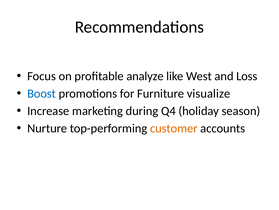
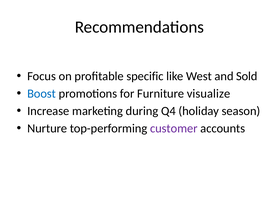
analyze: analyze -> specific (145, 76)
Loss: Loss -> Sold (247, 76)
customer colour: orange -> purple (174, 128)
